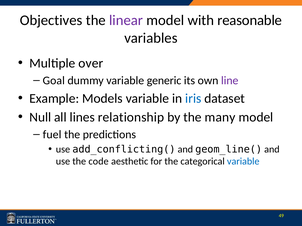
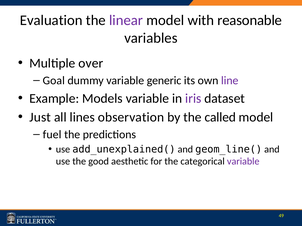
Objectives: Objectives -> Evaluation (51, 20)
iris colour: blue -> purple (193, 99)
Null: Null -> Just (40, 117)
relationship: relationship -> observation (131, 117)
many: many -> called (220, 117)
add_conflicting(: add_conflicting( -> add_unexplained( (124, 150)
code: code -> good (99, 162)
variable colour: blue -> purple (243, 162)
